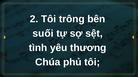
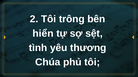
suối: suối -> hiển (43, 34)
